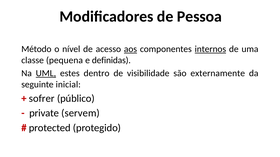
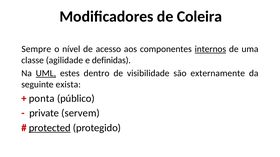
Pessoa: Pessoa -> Coleira (199, 17)
Método: Método -> Sempre (36, 49)
aos underline: present -> none (130, 49)
pequena: pequena -> agilidade (65, 60)
inicial: inicial -> exista (68, 85)
sofrer: sofrer -> ponta (42, 99)
protected underline: none -> present (50, 128)
